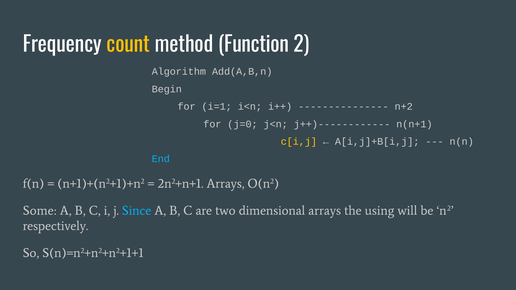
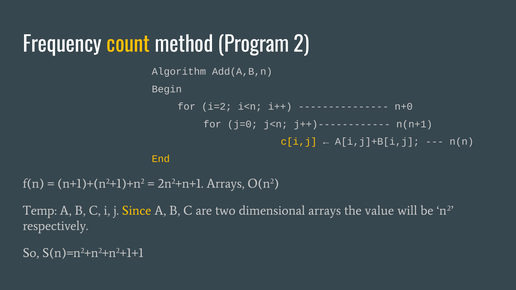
Function: Function -> Program (253, 45)
i=1: i=1 -> i=2 (217, 107)
n+2: n+2 -> n+0 (404, 107)
End colour: light blue -> yellow (161, 159)
Some: Some -> Temp (40, 211)
Since colour: light blue -> yellow (137, 211)
using: using -> value (379, 211)
